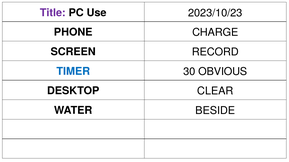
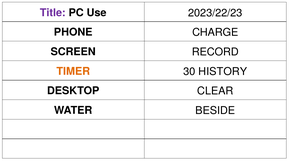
2023/10/23: 2023/10/23 -> 2023/22/23 (215, 13)
TIMER colour: blue -> orange (73, 72)
OBVIOUS: OBVIOUS -> HISTORY (223, 72)
